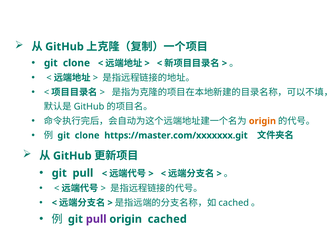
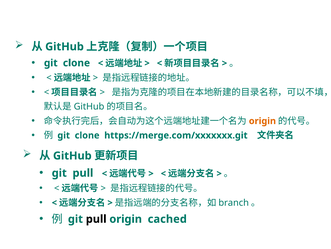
https://master.com/xxxxxxx.git: https://master.com/xxxxxxx.git -> https://merge.com/xxxxxxx.git (176, 135)
cached: cached -> branch (234, 202)
pull colour: purple -> black (96, 218)
